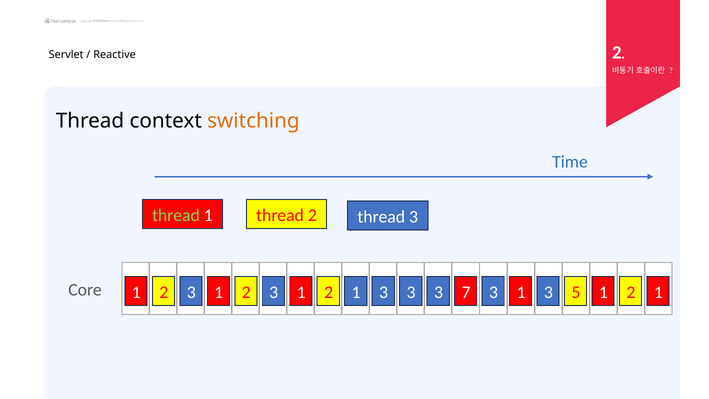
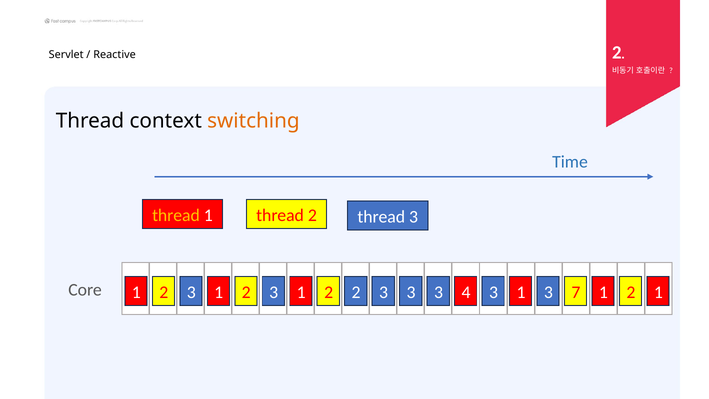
thread colour: light green -> yellow (176, 215)
2 1: 1 -> 2 (356, 292)
7: 7 -> 4 (466, 292)
5: 5 -> 7 (576, 292)
